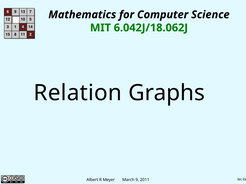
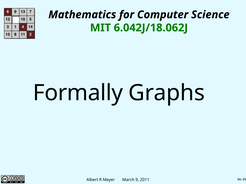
Relation: Relation -> Formally (78, 93)
